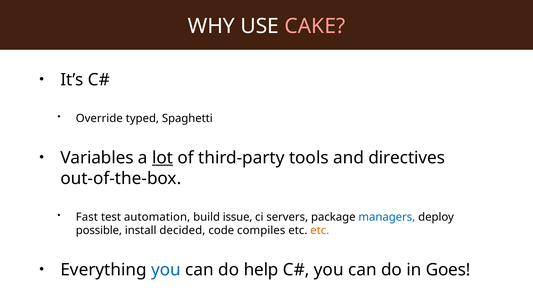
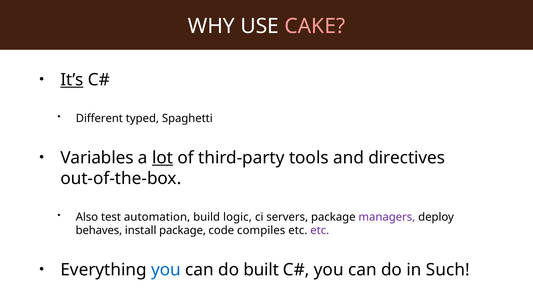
It’s underline: none -> present (72, 80)
Override: Override -> Different (99, 118)
Fast: Fast -> Also (87, 217)
issue: issue -> logic (237, 217)
managers colour: blue -> purple (387, 217)
possible: possible -> behaves (99, 230)
install decided: decided -> package (183, 230)
etc colour: orange -> purple (320, 230)
help: help -> built (261, 270)
Goes: Goes -> Such (448, 270)
